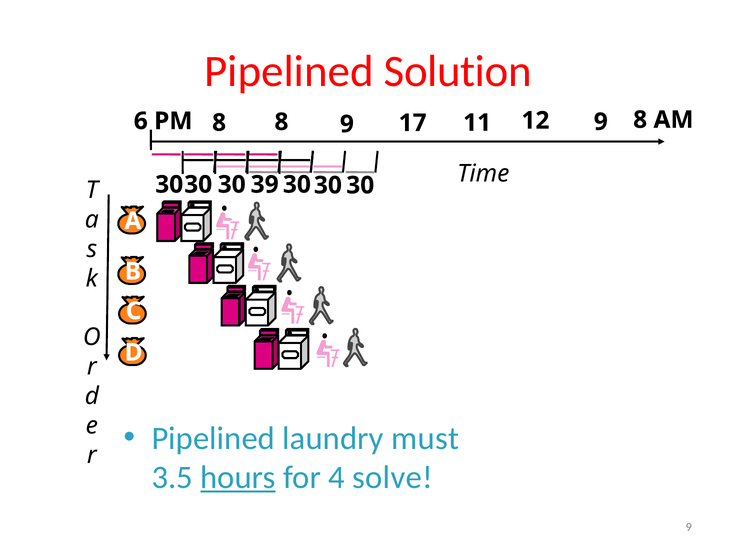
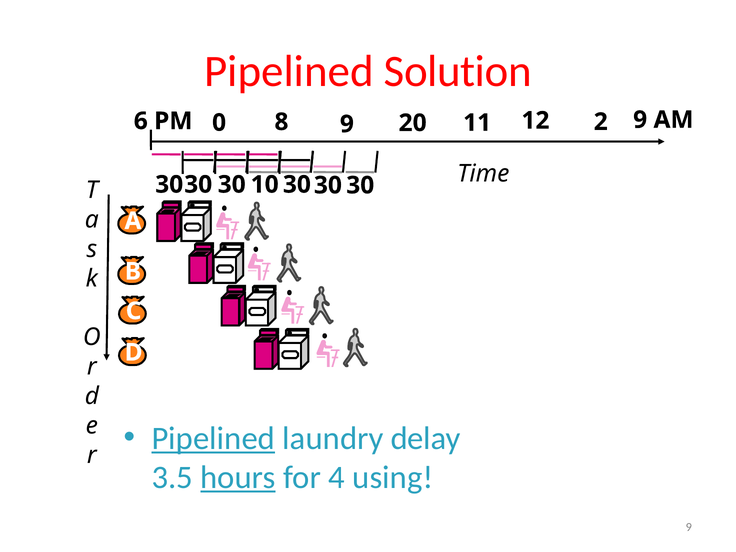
12 8: 8 -> 9 (640, 120)
PM 8: 8 -> 0 (219, 123)
17: 17 -> 20 (413, 123)
11 9: 9 -> 2 (601, 122)
39: 39 -> 10 (265, 185)
Pipelined underline: none -> present (213, 438)
must: must -> delay (426, 438)
solve: solve -> using (393, 478)
